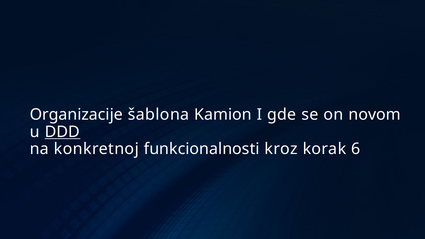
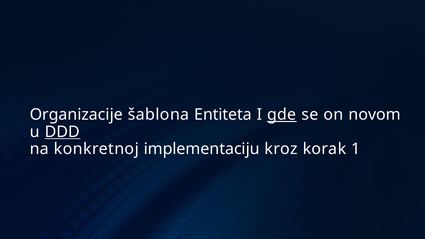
Kamion: Kamion -> Entiteta (223, 115)
gde underline: none -> present (282, 115)
funkcionalnosti: funkcionalnosti -> implementaciju (202, 149)
6: 6 -> 1 (356, 149)
